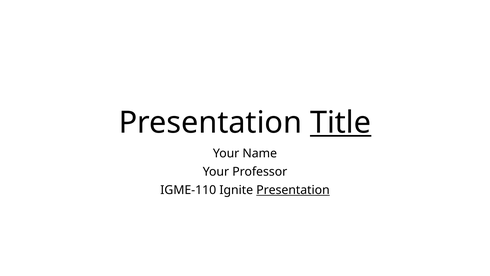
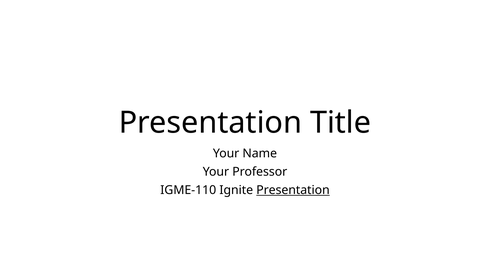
Title underline: present -> none (341, 122)
